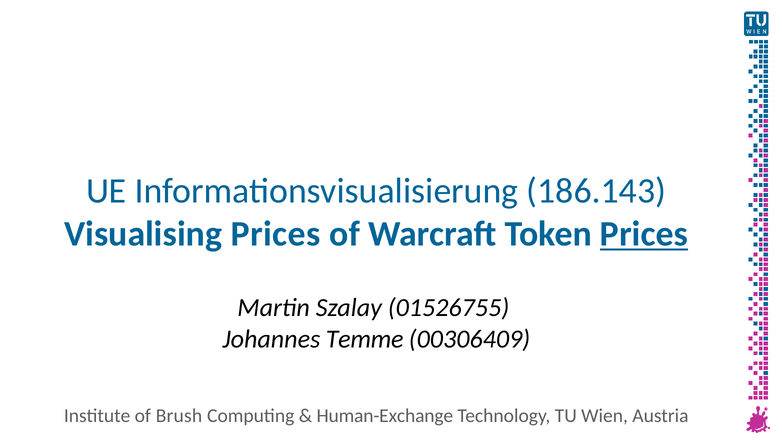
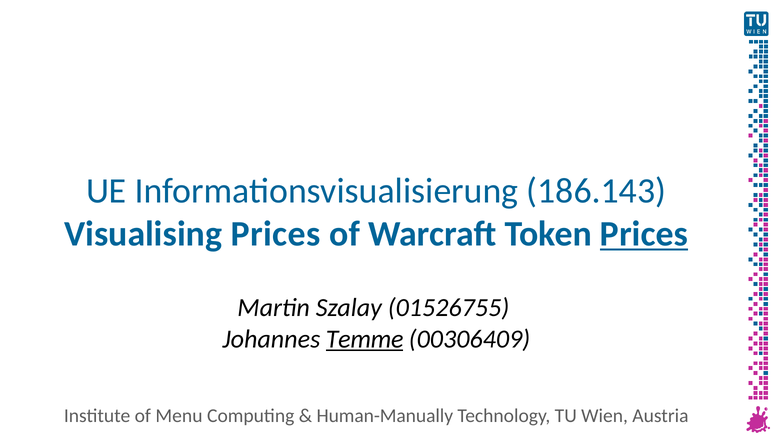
Temme underline: none -> present (365, 339)
Brush: Brush -> Menu (179, 416)
Human-Exchange: Human-Exchange -> Human-Manually (385, 416)
